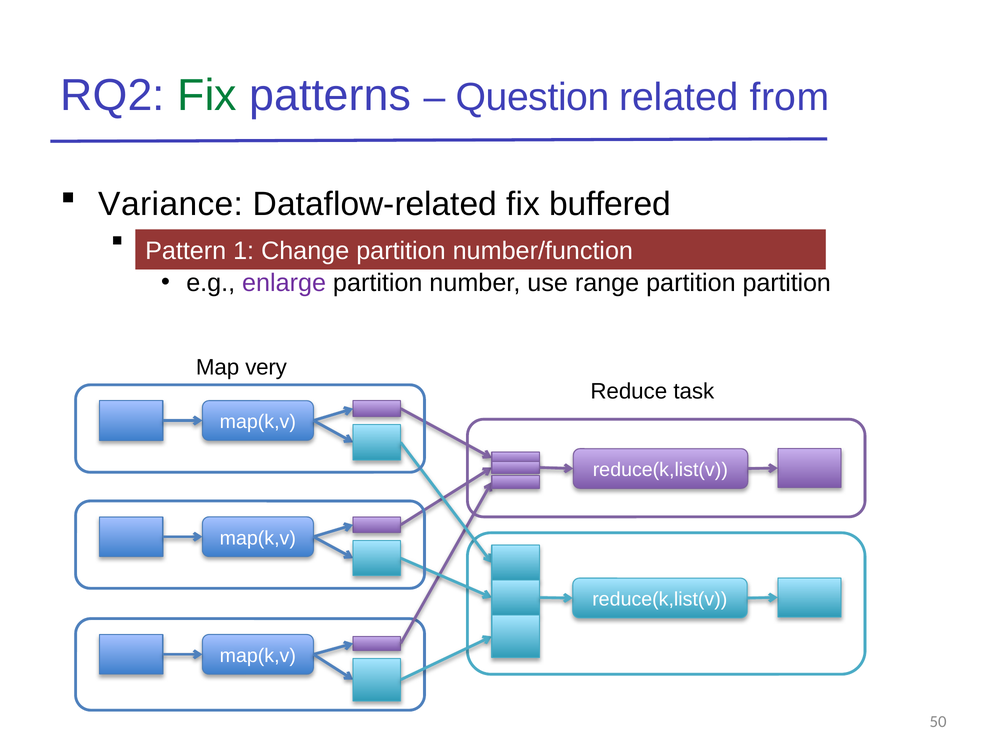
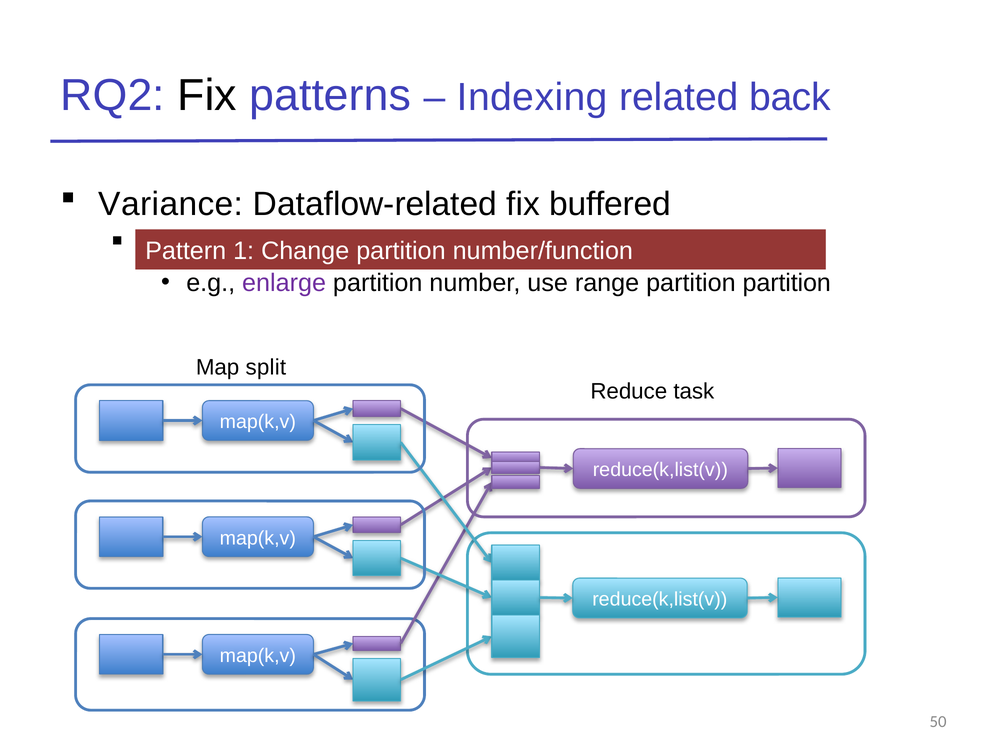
Fix colour: green -> black (207, 95)
Question: Question -> Indexing (532, 97)
from: from -> back (790, 97)
very: very -> split (266, 367)
